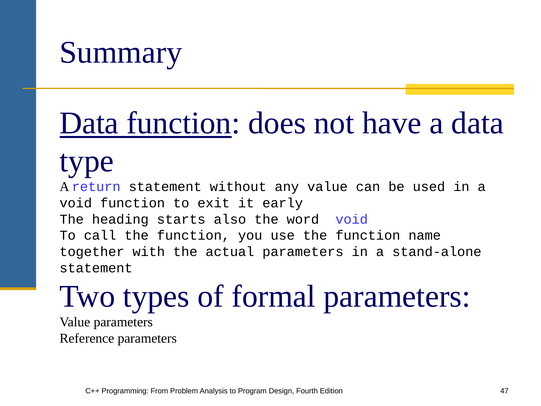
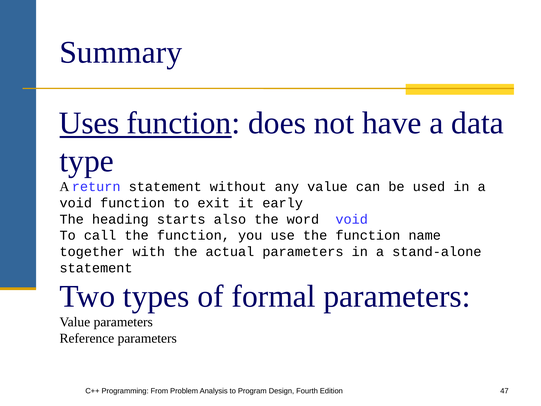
Data: Data -> Uses (89, 123)
